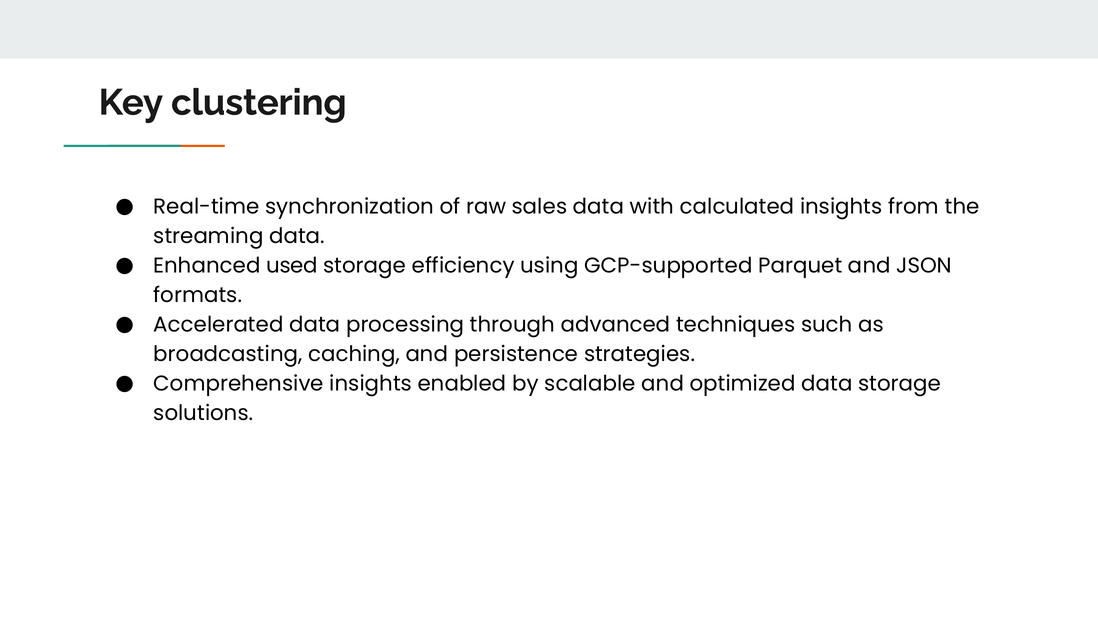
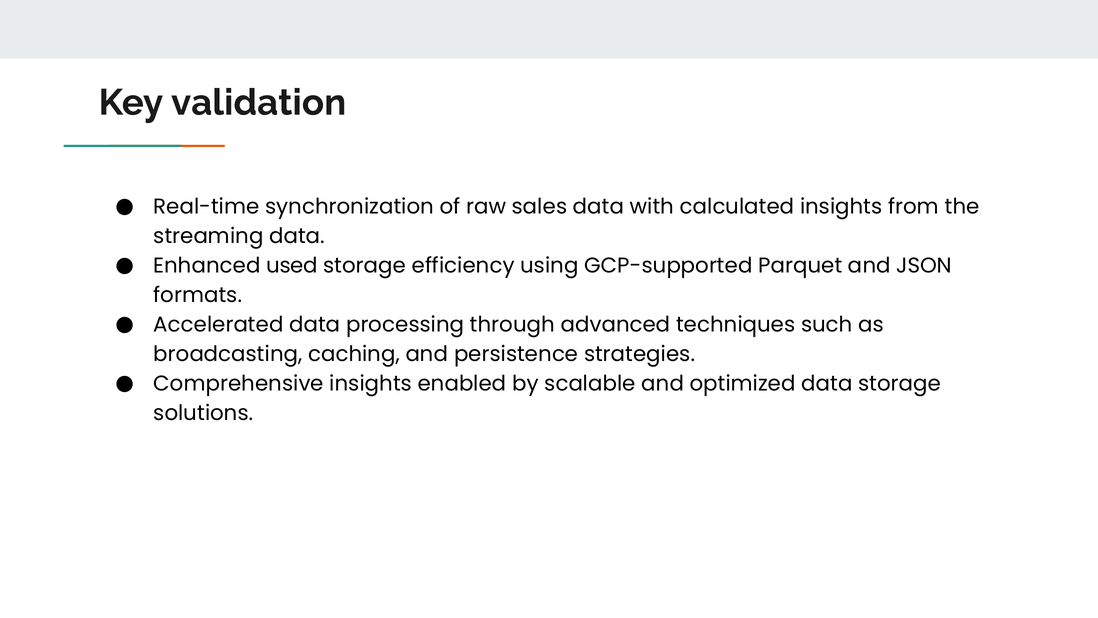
clustering: clustering -> validation (259, 103)
